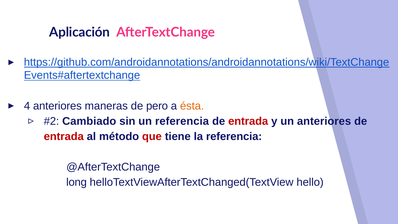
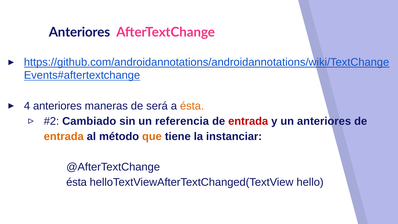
Aplicación: Aplicación -> Anteriores (80, 32)
pero: pero -> será (157, 106)
entrada colour: red -> orange (64, 136)
que colour: red -> orange (152, 136)
la referencia: referencia -> instanciar (234, 136)
long: long -> ésta (77, 182)
